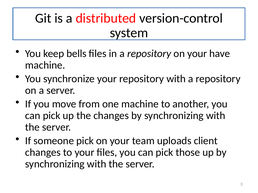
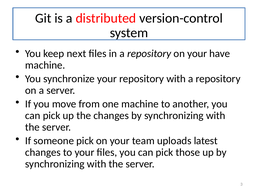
bells: bells -> next (76, 54)
client: client -> latest (206, 141)
